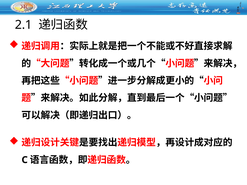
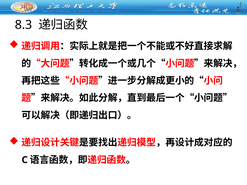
2.1: 2.1 -> 8.3 (24, 25)
